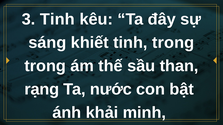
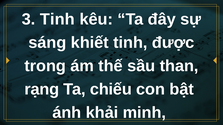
tinh trong: trong -> được (173, 43)
nước: nước -> chiếu (111, 89)
